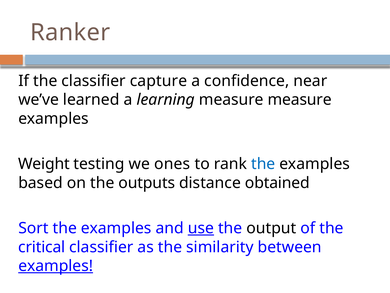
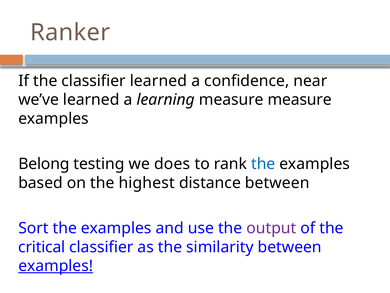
classifier capture: capture -> learned (158, 81)
Weight: Weight -> Belong (44, 164)
ones: ones -> does (172, 164)
outputs: outputs -> highest (147, 183)
distance obtained: obtained -> between (277, 183)
use underline: present -> none (201, 228)
output colour: black -> purple (271, 228)
